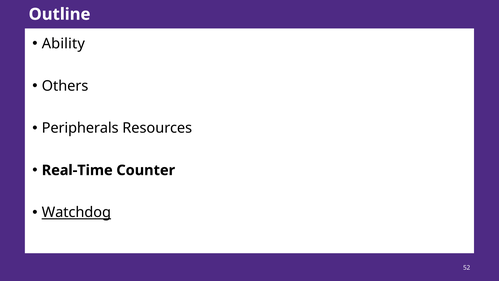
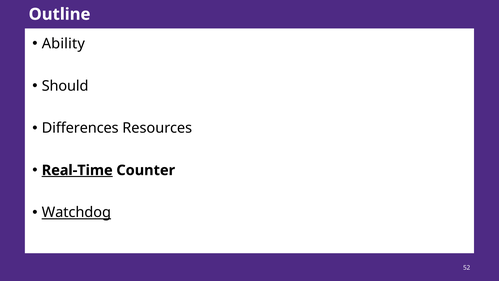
Others: Others -> Should (65, 86)
Peripherals: Peripherals -> Differences (80, 128)
Real-Time underline: none -> present (77, 170)
